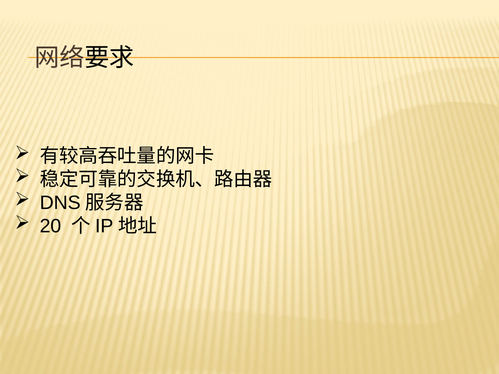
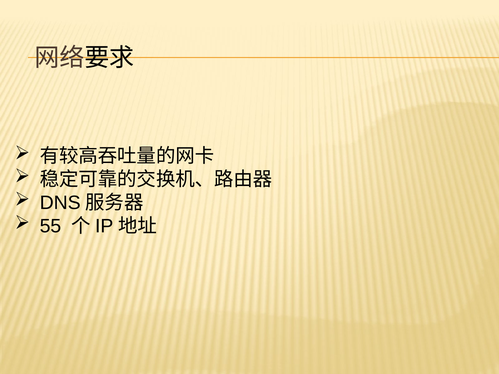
20: 20 -> 55 (51, 226)
